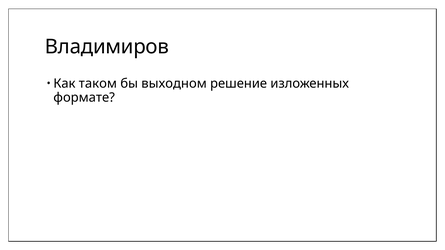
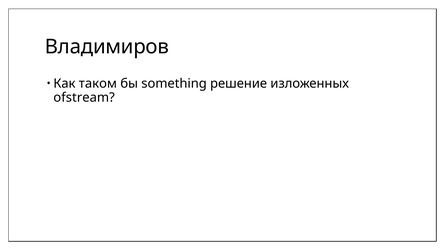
выходном: выходном -> something (174, 84)
формате: формате -> ofstream (84, 98)
